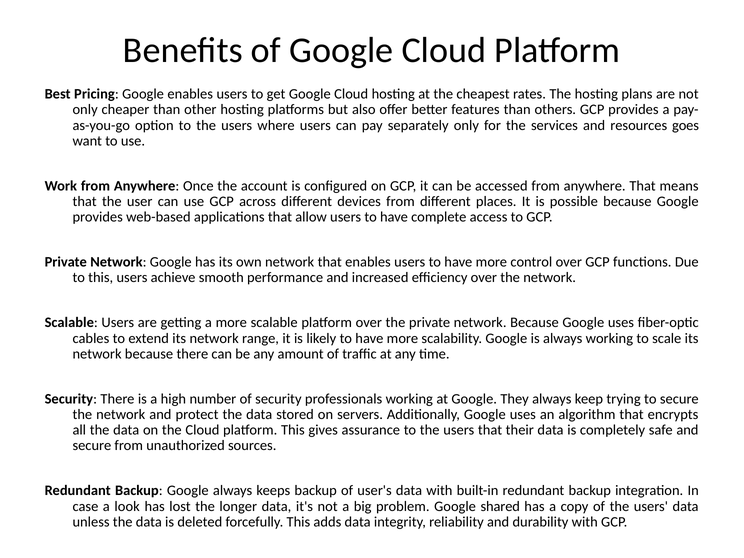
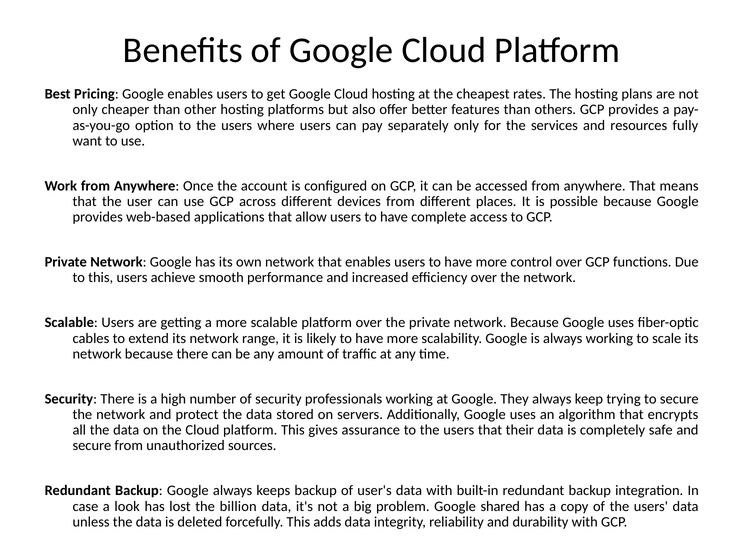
goes: goes -> fully (685, 125)
longer: longer -> billion (238, 506)
